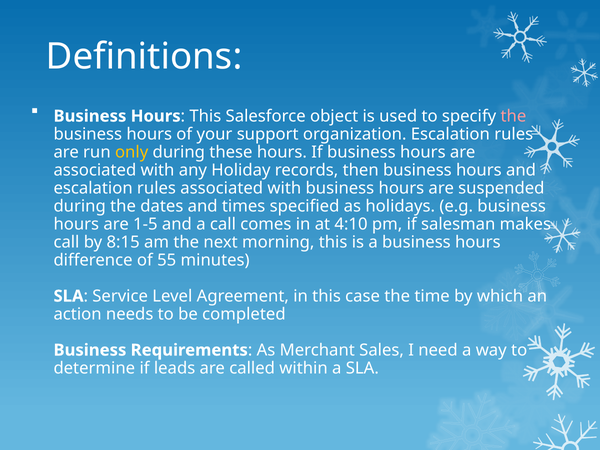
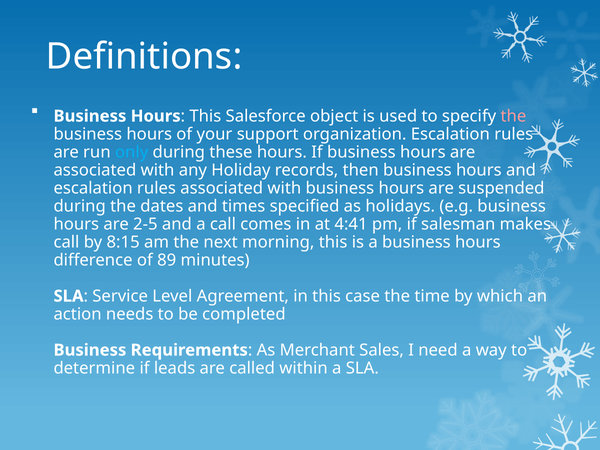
only colour: yellow -> light blue (132, 152)
1-5: 1-5 -> 2-5 (145, 224)
4:10: 4:10 -> 4:41 (351, 224)
55: 55 -> 89 (167, 260)
